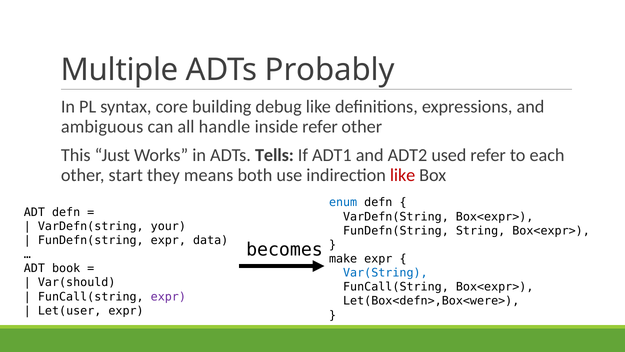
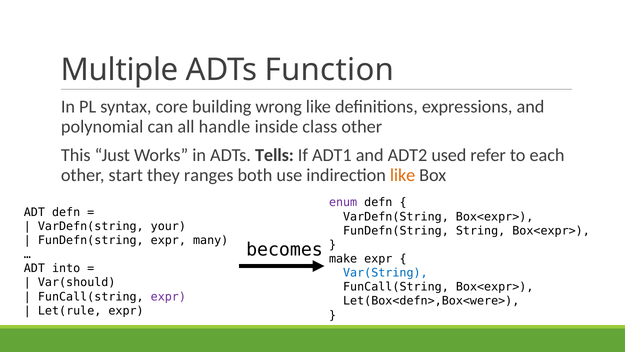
Probably: Probably -> Function (329, 70)
debug: debug -> wrong (279, 107)
ambiguous: ambiguous -> polynomial (102, 126)
inside refer: refer -> class (320, 126)
means: means -> ranges (209, 175)
like colour: red -> orange (403, 175)
enum colour: blue -> purple (343, 202)
data: data -> many (211, 240)
book: book -> into (66, 268)
Let(user: Let(user -> Let(rule (70, 310)
